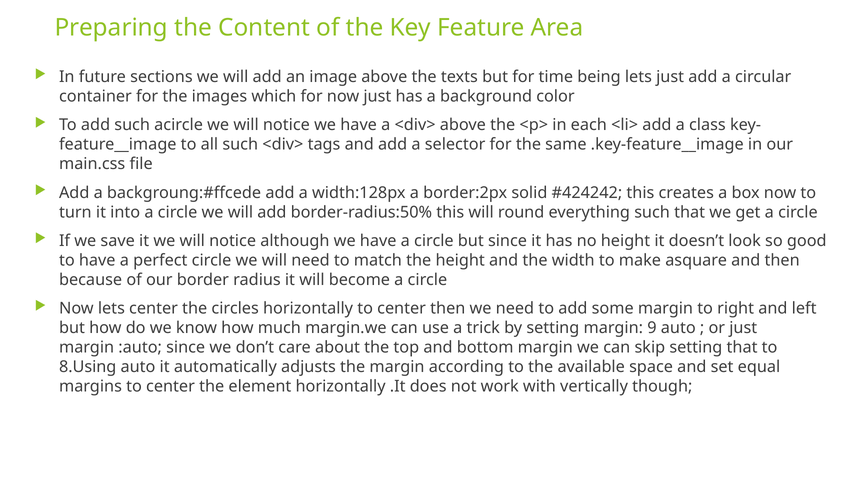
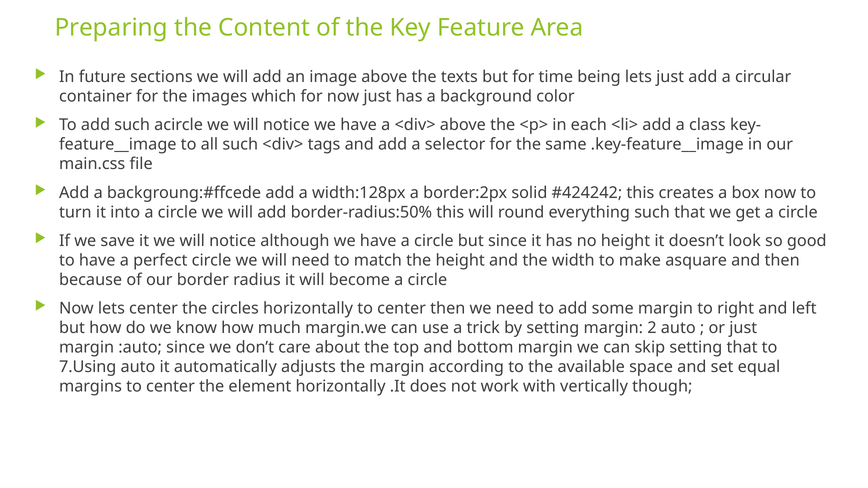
9: 9 -> 2 (652, 328)
8.Using: 8.Using -> 7.Using (88, 367)
